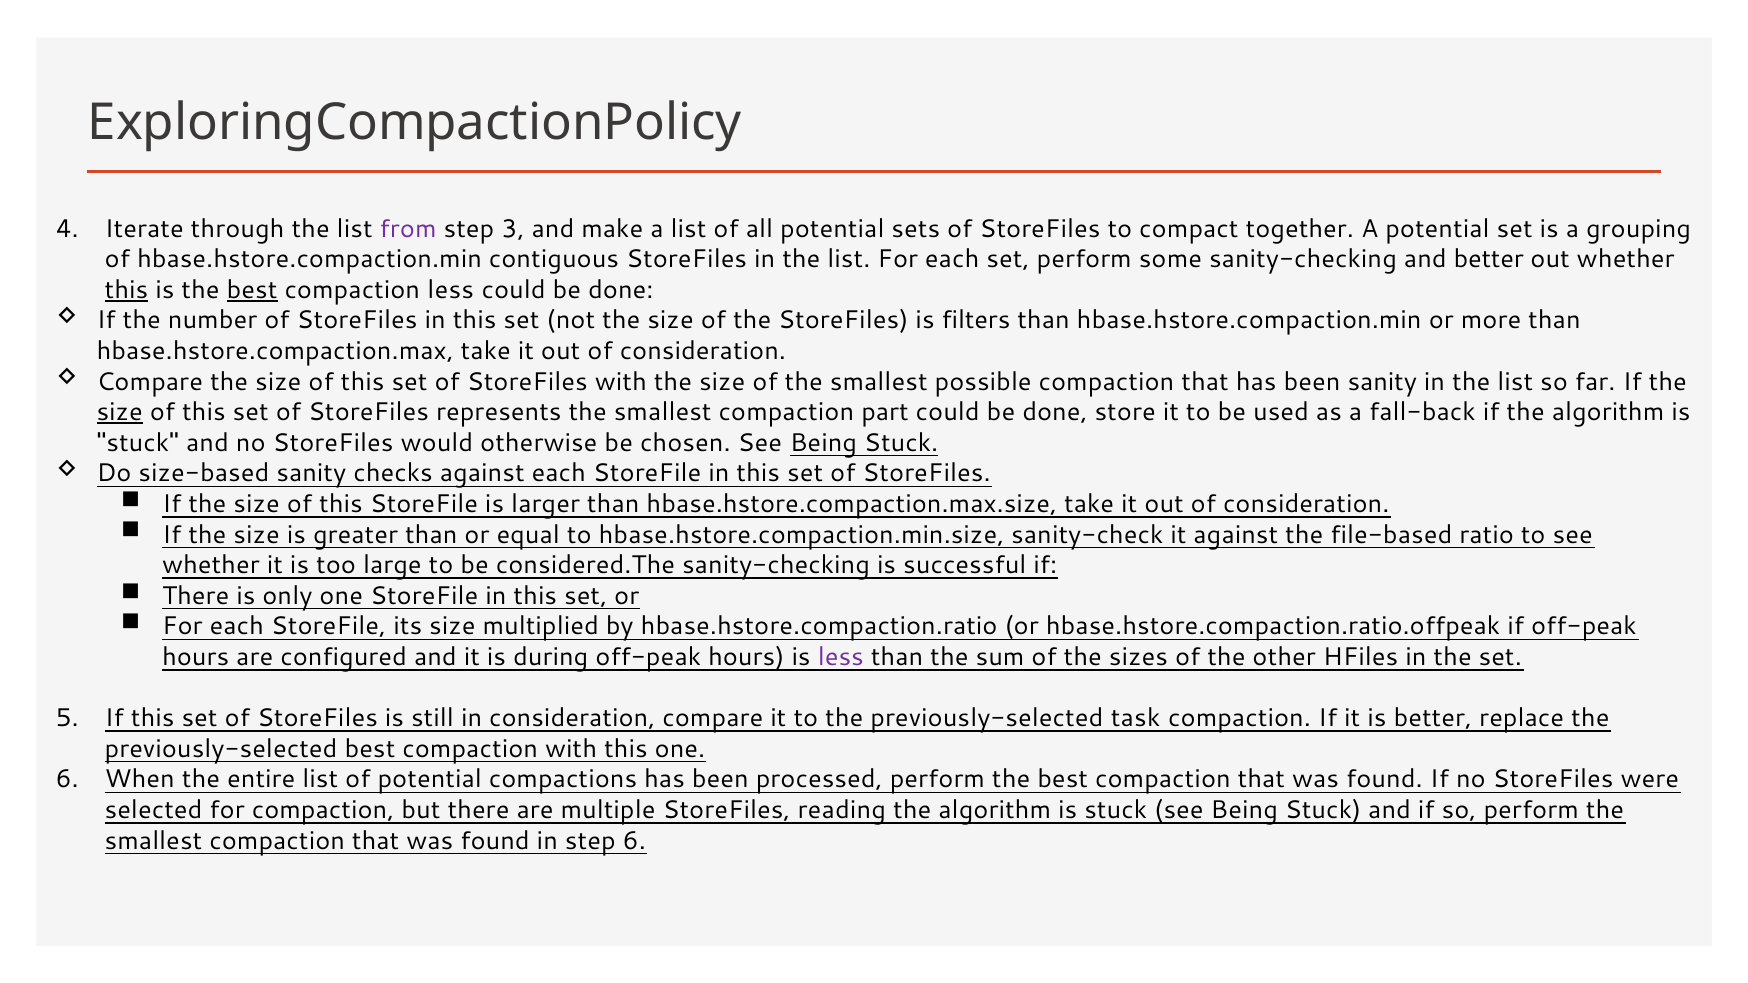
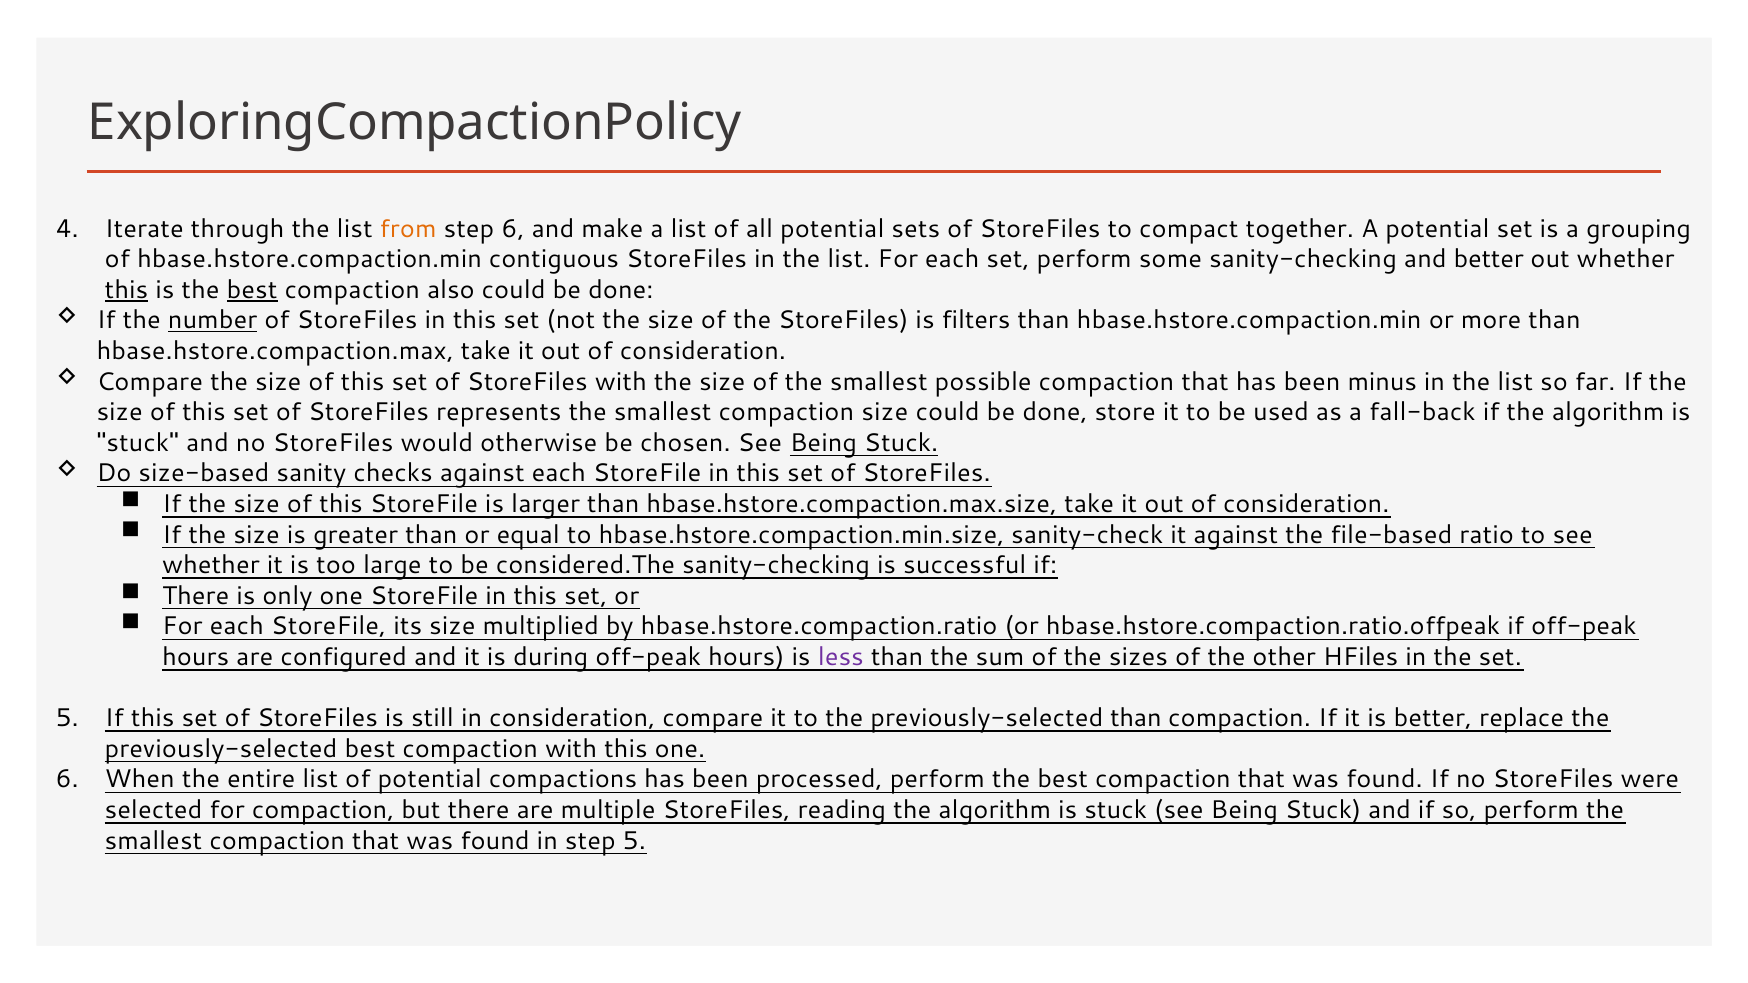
from colour: purple -> orange (408, 229)
step 3: 3 -> 6 (513, 229)
compaction less: less -> also (451, 290)
number underline: none -> present (213, 321)
been sanity: sanity -> minus (1382, 382)
size underline: present -> none (120, 412)
compaction part: part -> size (885, 412)
previously-selected task: task -> than (1136, 718)
step 6: 6 -> 5 (634, 841)
